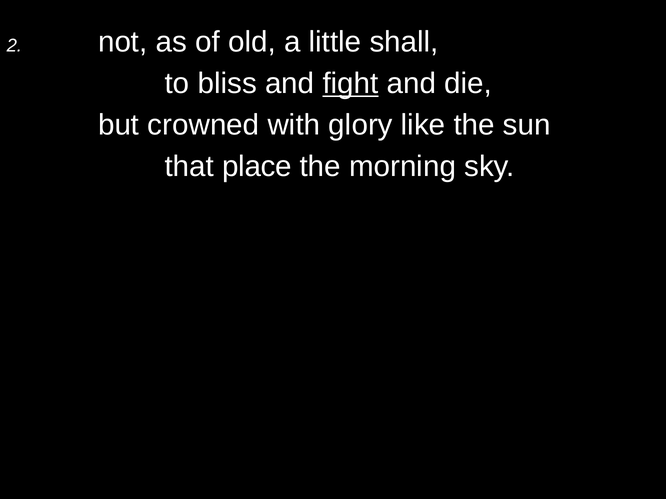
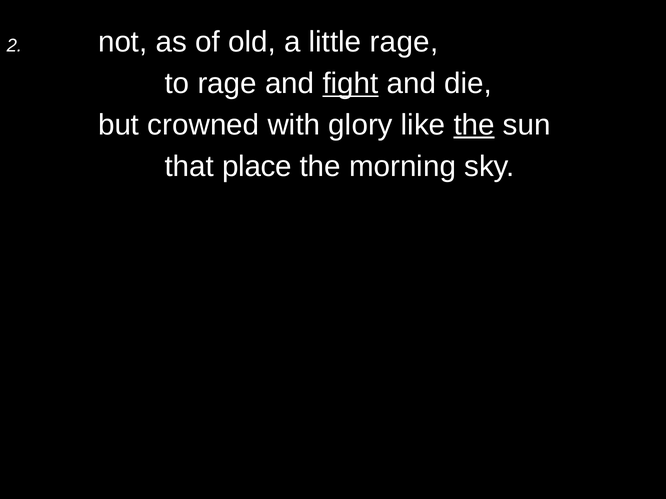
little shall: shall -> rage (404, 42)
to bliss: bliss -> rage (227, 84)
the underline: none -> present (474, 125)
